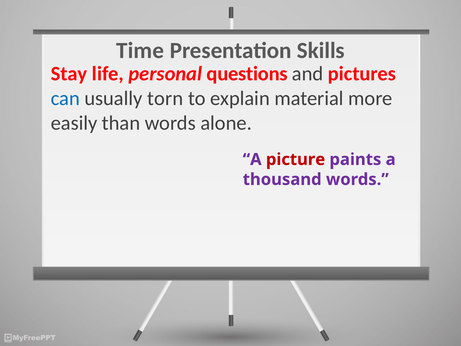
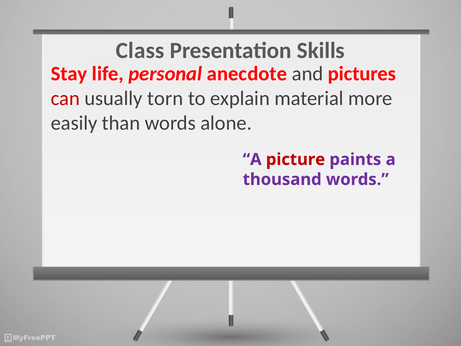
Time: Time -> Class (140, 50)
questions: questions -> anecdote (247, 74)
can colour: blue -> red (65, 98)
